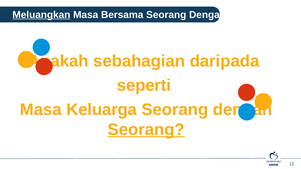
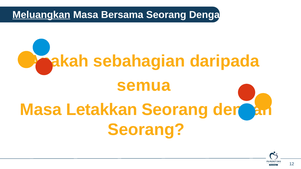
seperti: seperti -> semua (144, 85)
Keluarga: Keluarga -> Letakkan (102, 110)
Seorang underline: present -> none (146, 130)
